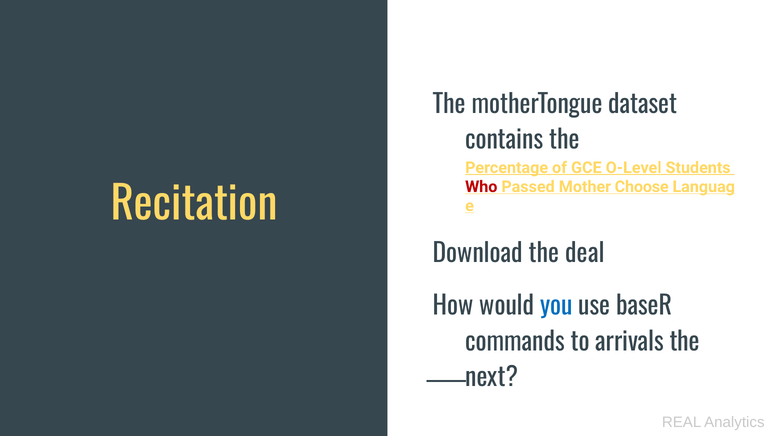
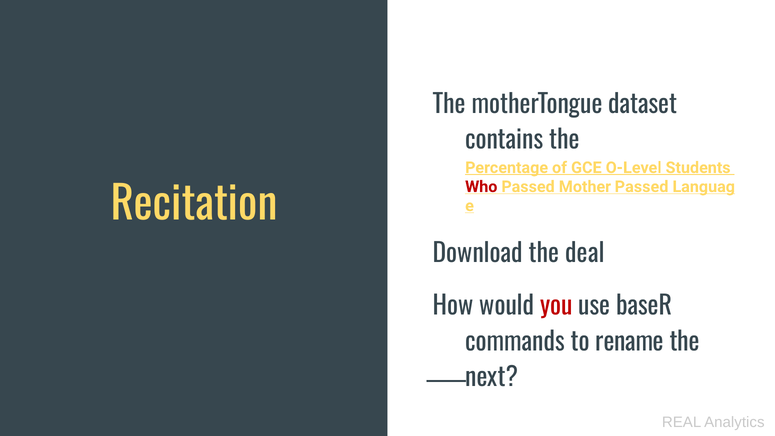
Mother Choose: Choose -> Passed (642, 187)
you colour: blue -> red (556, 306)
arrivals: arrivals -> rename (630, 342)
